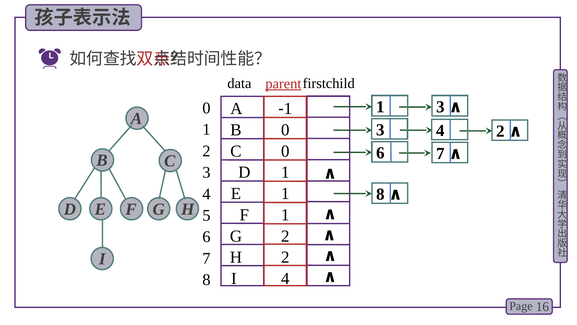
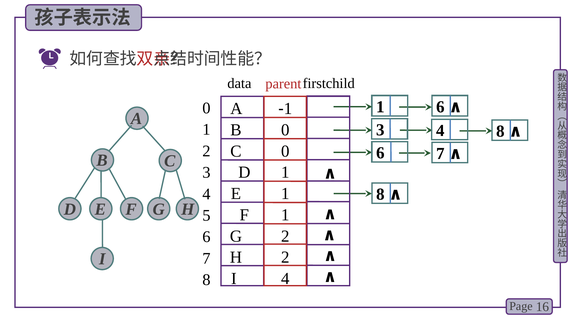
parent underline: present -> none (283, 83)
1 3: 3 -> 6 (440, 107)
4 2: 2 -> 8 (500, 131)
